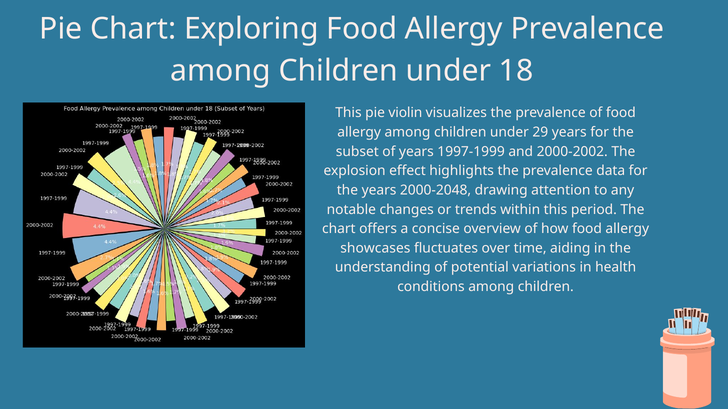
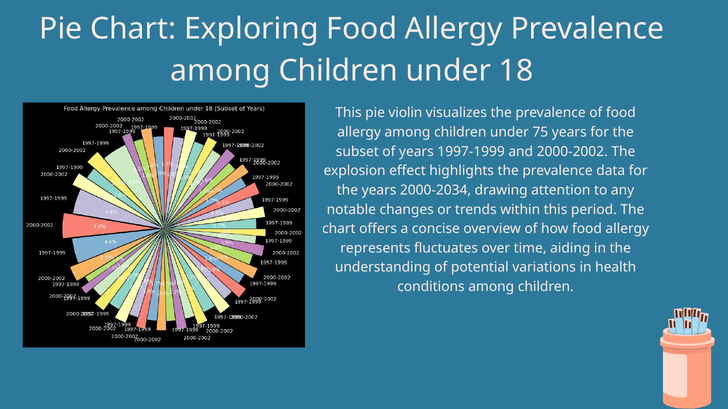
29: 29 -> 75 (540, 132)
2000-2048: 2000-2048 -> 2000-2034 (436, 190)
showcases: showcases -> represents (375, 248)
